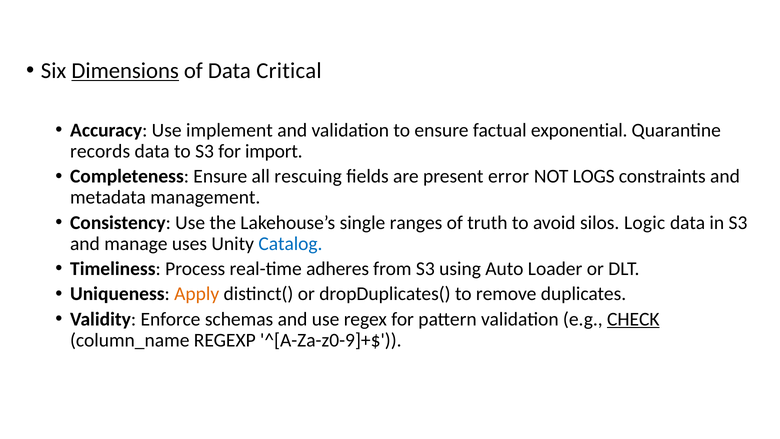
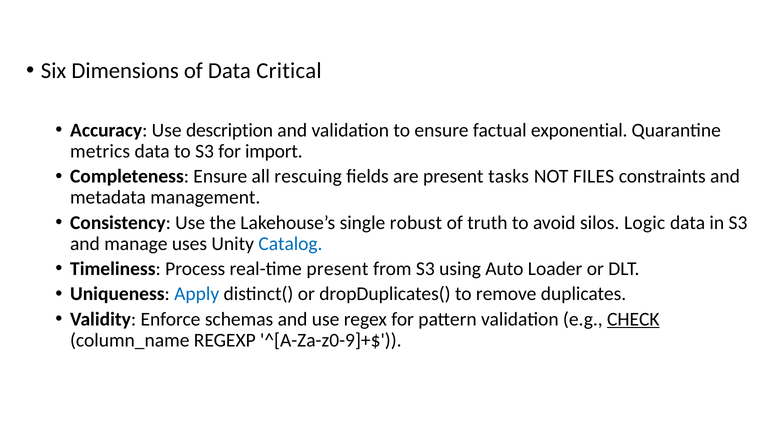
Dimensions underline: present -> none (125, 71)
implement: implement -> description (230, 130)
records: records -> metrics (100, 151)
error: error -> tasks (509, 176)
LOGS: LOGS -> FILES (594, 176)
ranges: ranges -> robust (416, 223)
real-time adheres: adheres -> present (337, 269)
Apply colour: orange -> blue (197, 294)
